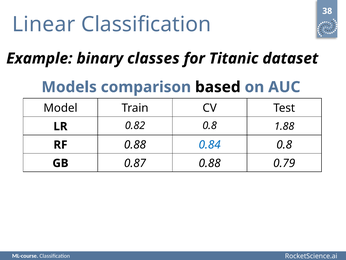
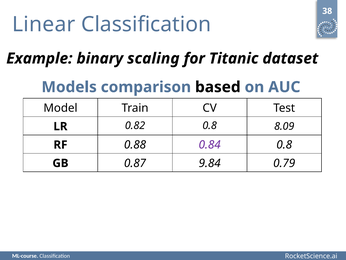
classes: classes -> scaling (153, 58)
1.88: 1.88 -> 8.09 (284, 126)
0.84 colour: blue -> purple (210, 145)
0.87 0.88: 0.88 -> 9.84 (210, 163)
